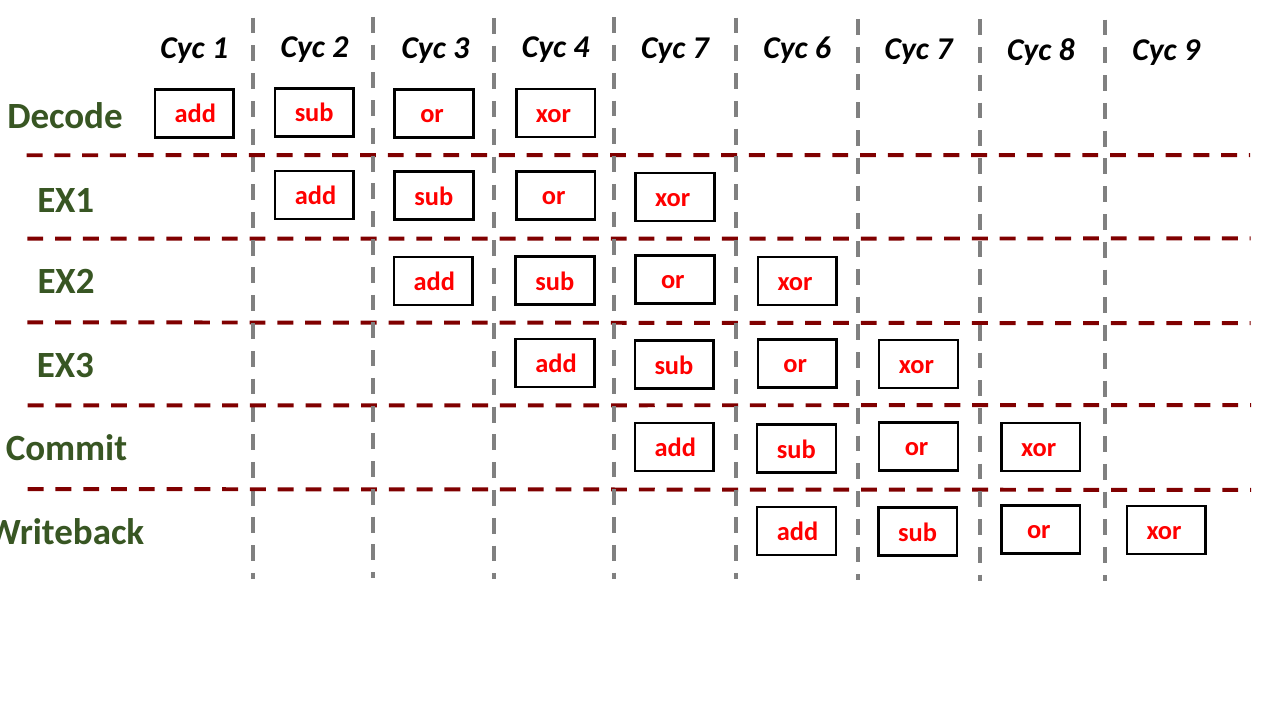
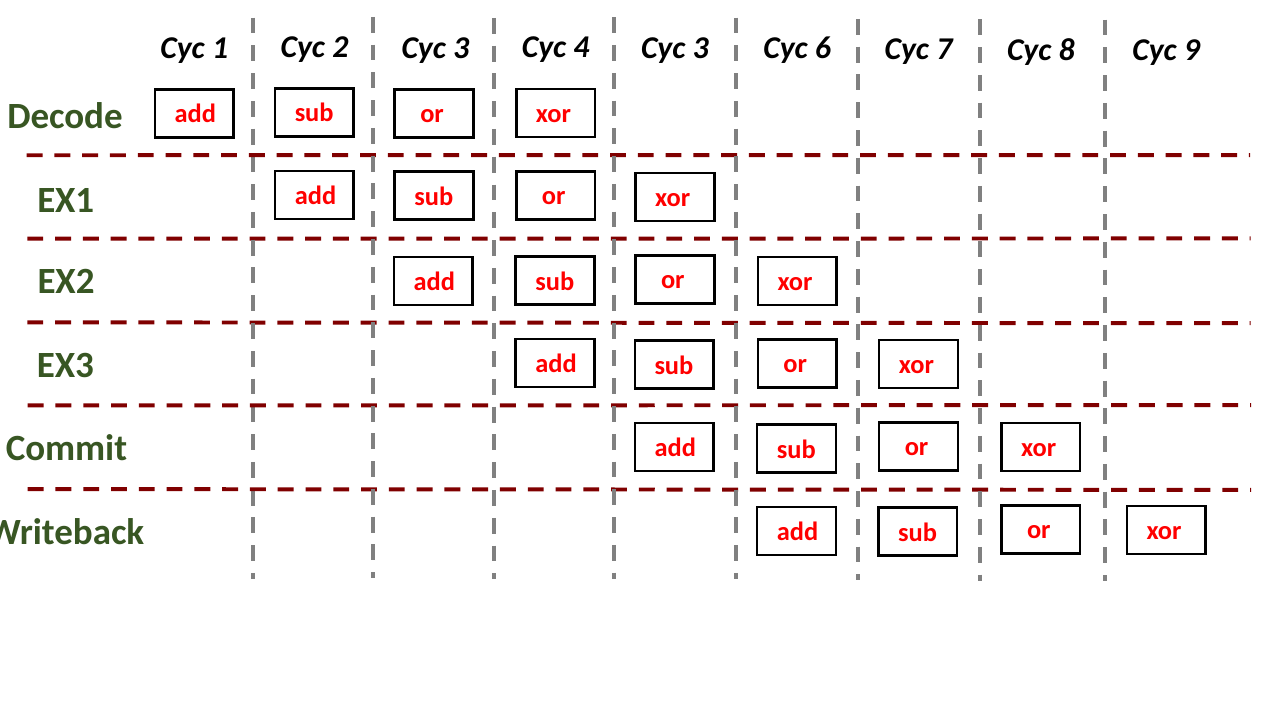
7: 7 -> 3 (701, 48)
